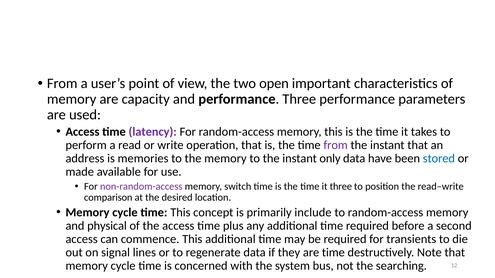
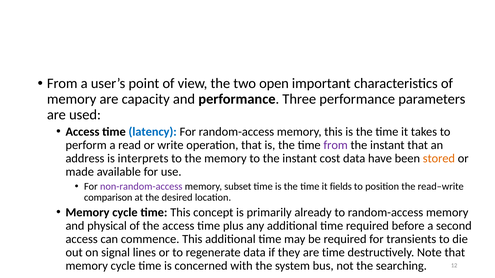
latency colour: purple -> blue (153, 132)
memories: memories -> interprets (143, 159)
only: only -> cost (330, 159)
stored colour: blue -> orange (439, 159)
switch: switch -> subset (238, 187)
it three: three -> fields (341, 187)
include: include -> already (313, 213)
